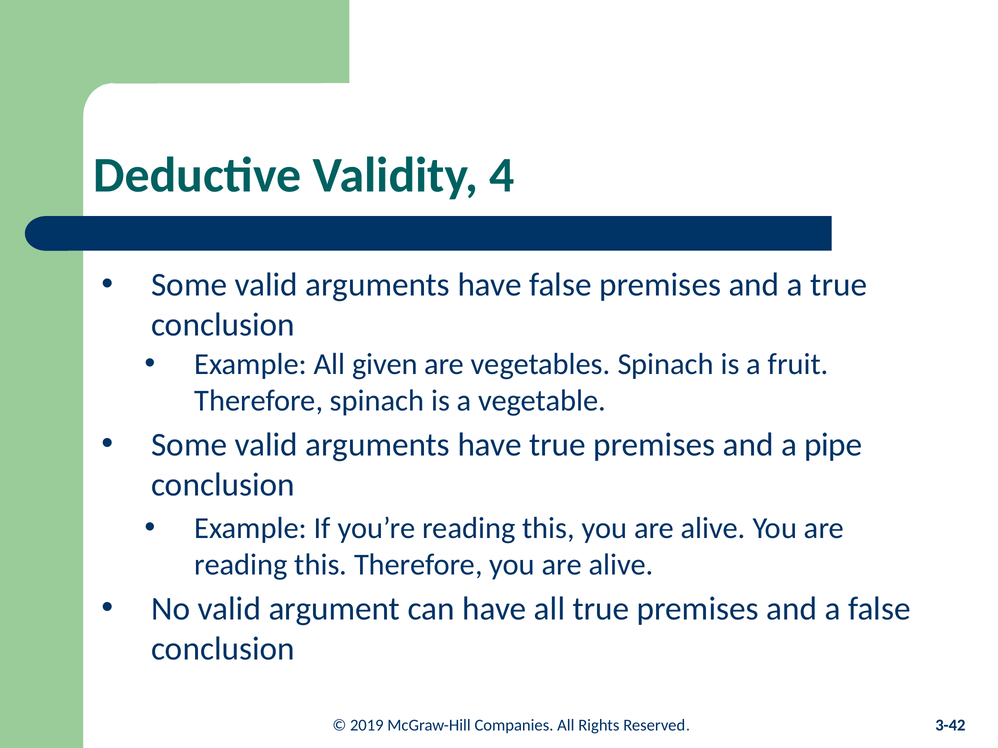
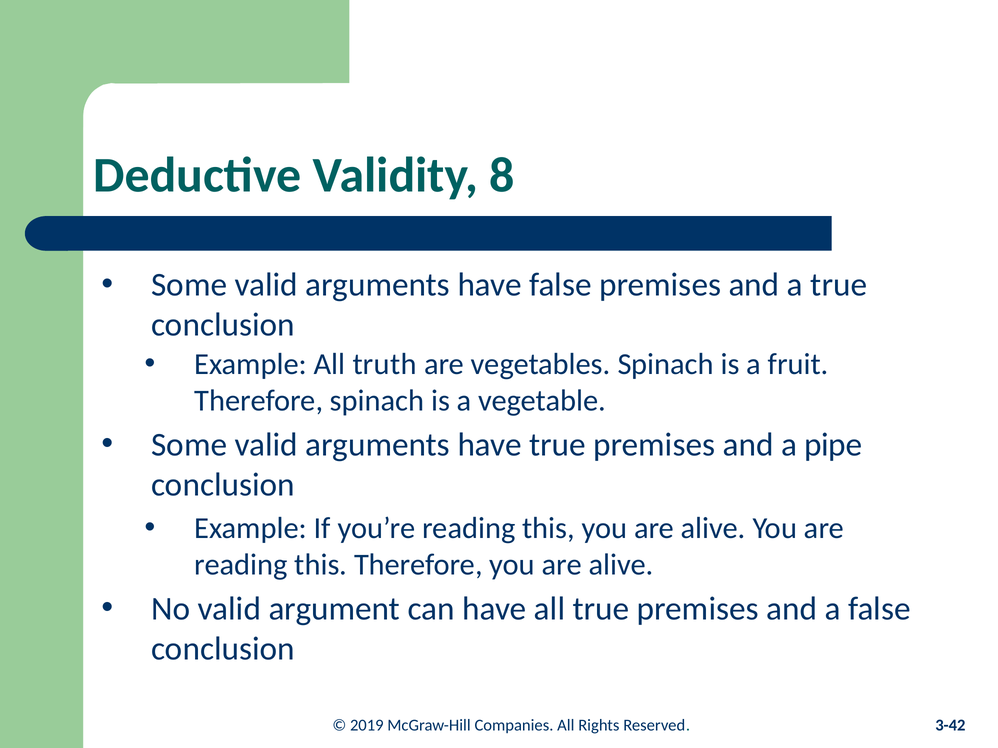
4: 4 -> 8 (502, 176)
given: given -> truth (385, 364)
